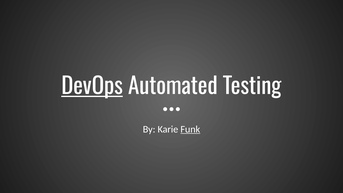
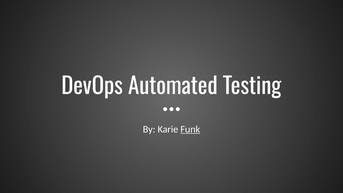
DevOps underline: present -> none (92, 86)
